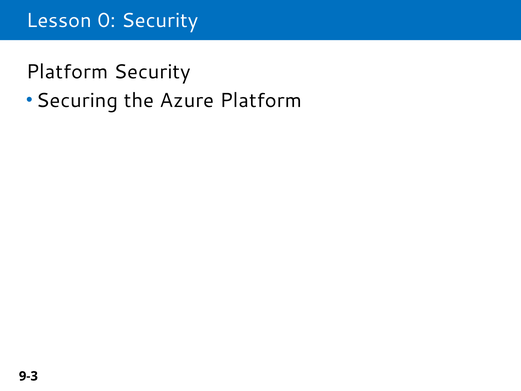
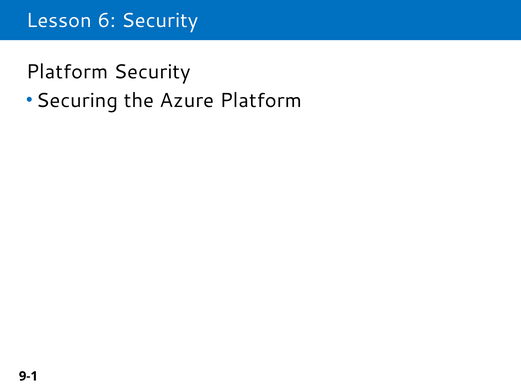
0: 0 -> 6 (107, 21)
9-3: 9-3 -> 9-1 (28, 376)
